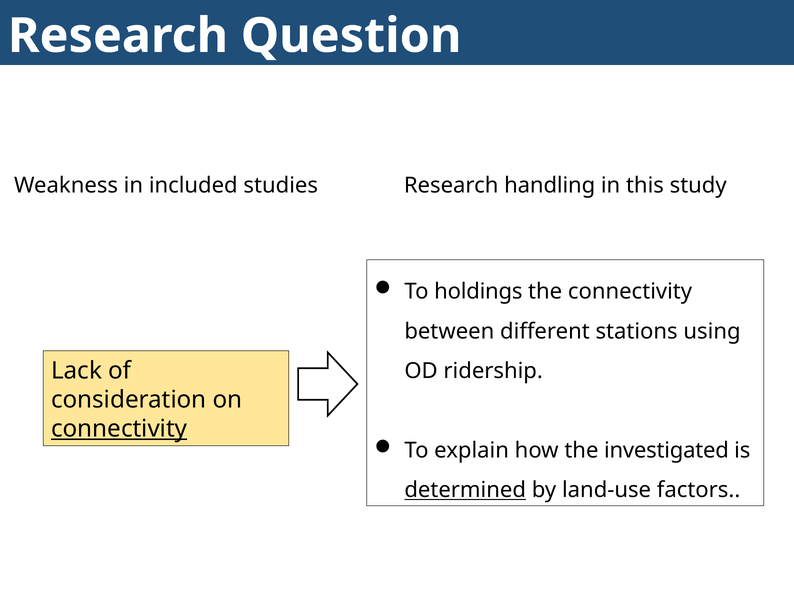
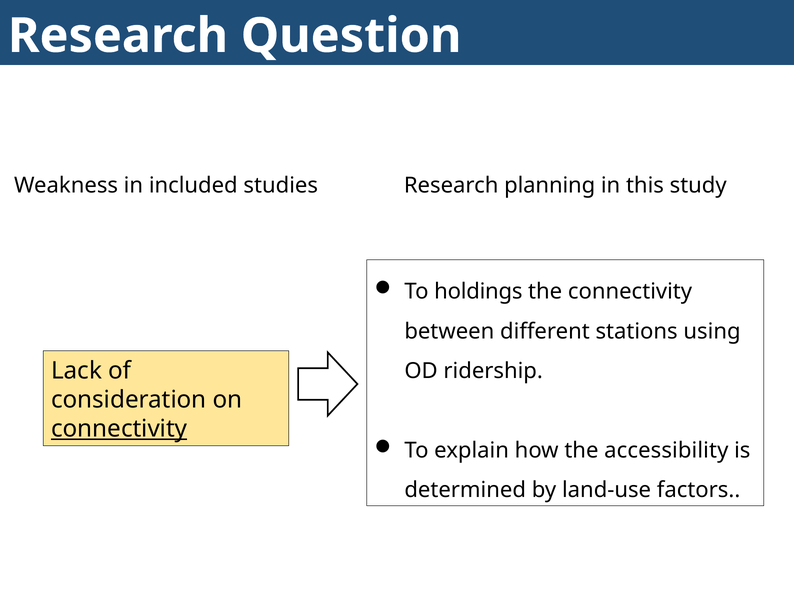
handling: handling -> planning (550, 186)
investigated: investigated -> accessibility (666, 451)
determined underline: present -> none (465, 490)
